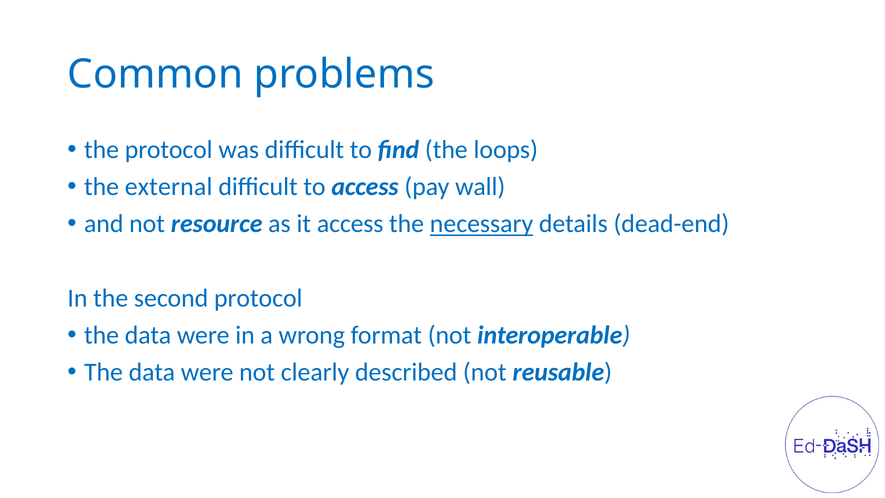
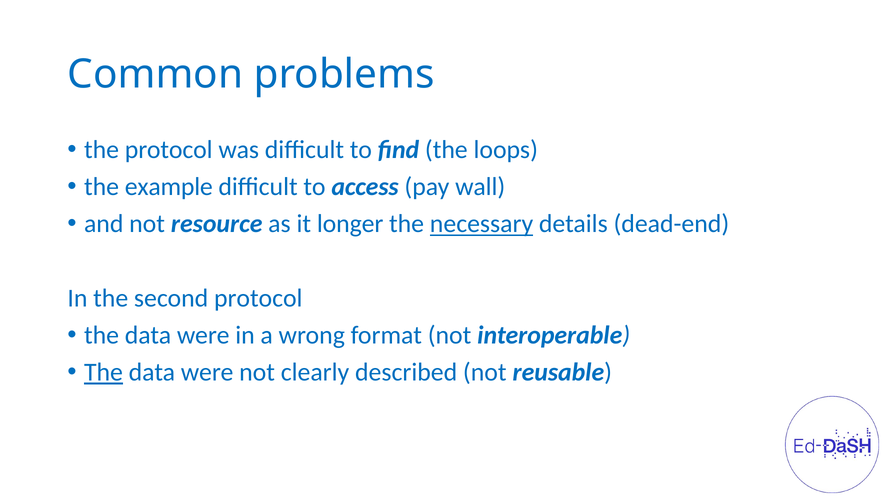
external: external -> example (169, 187)
it access: access -> longer (350, 224)
The underline: none -> present (104, 372)
